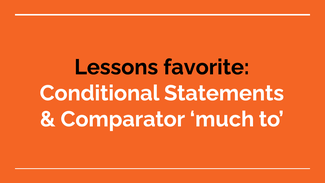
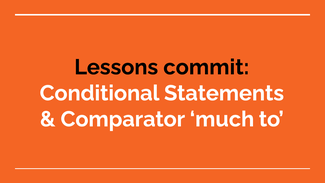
favorite: favorite -> commit (206, 67)
